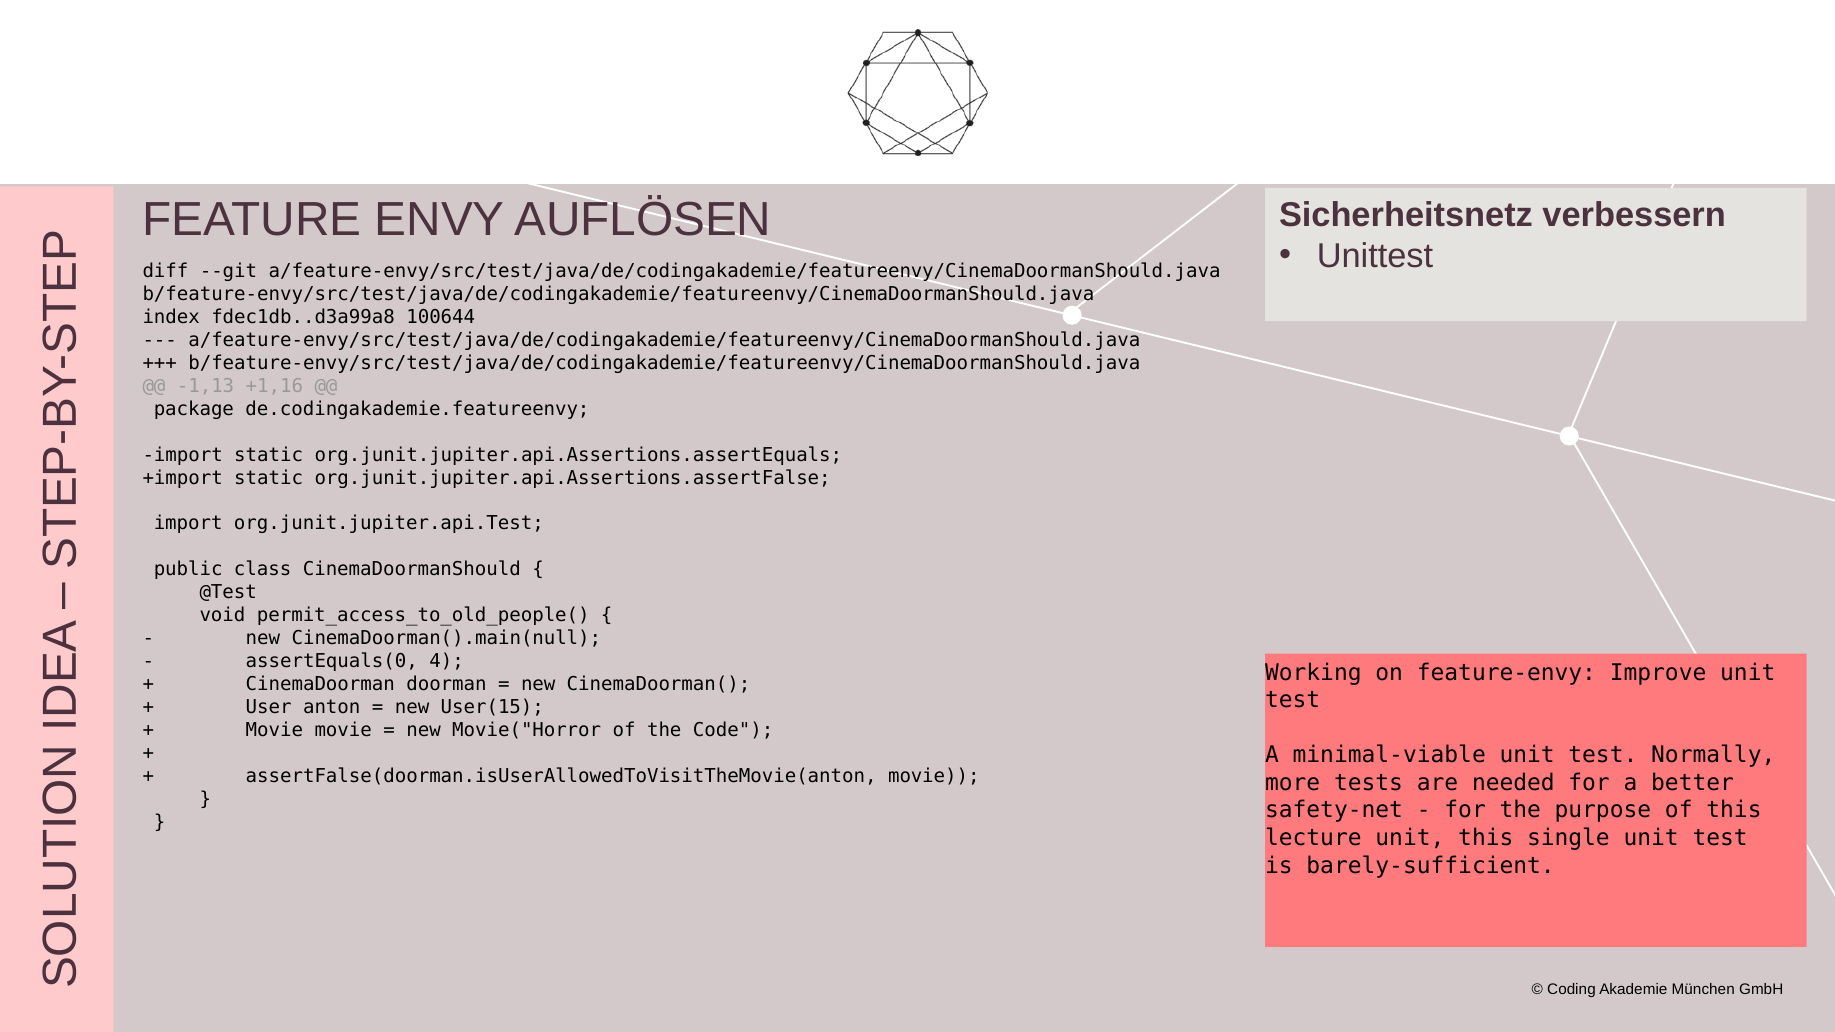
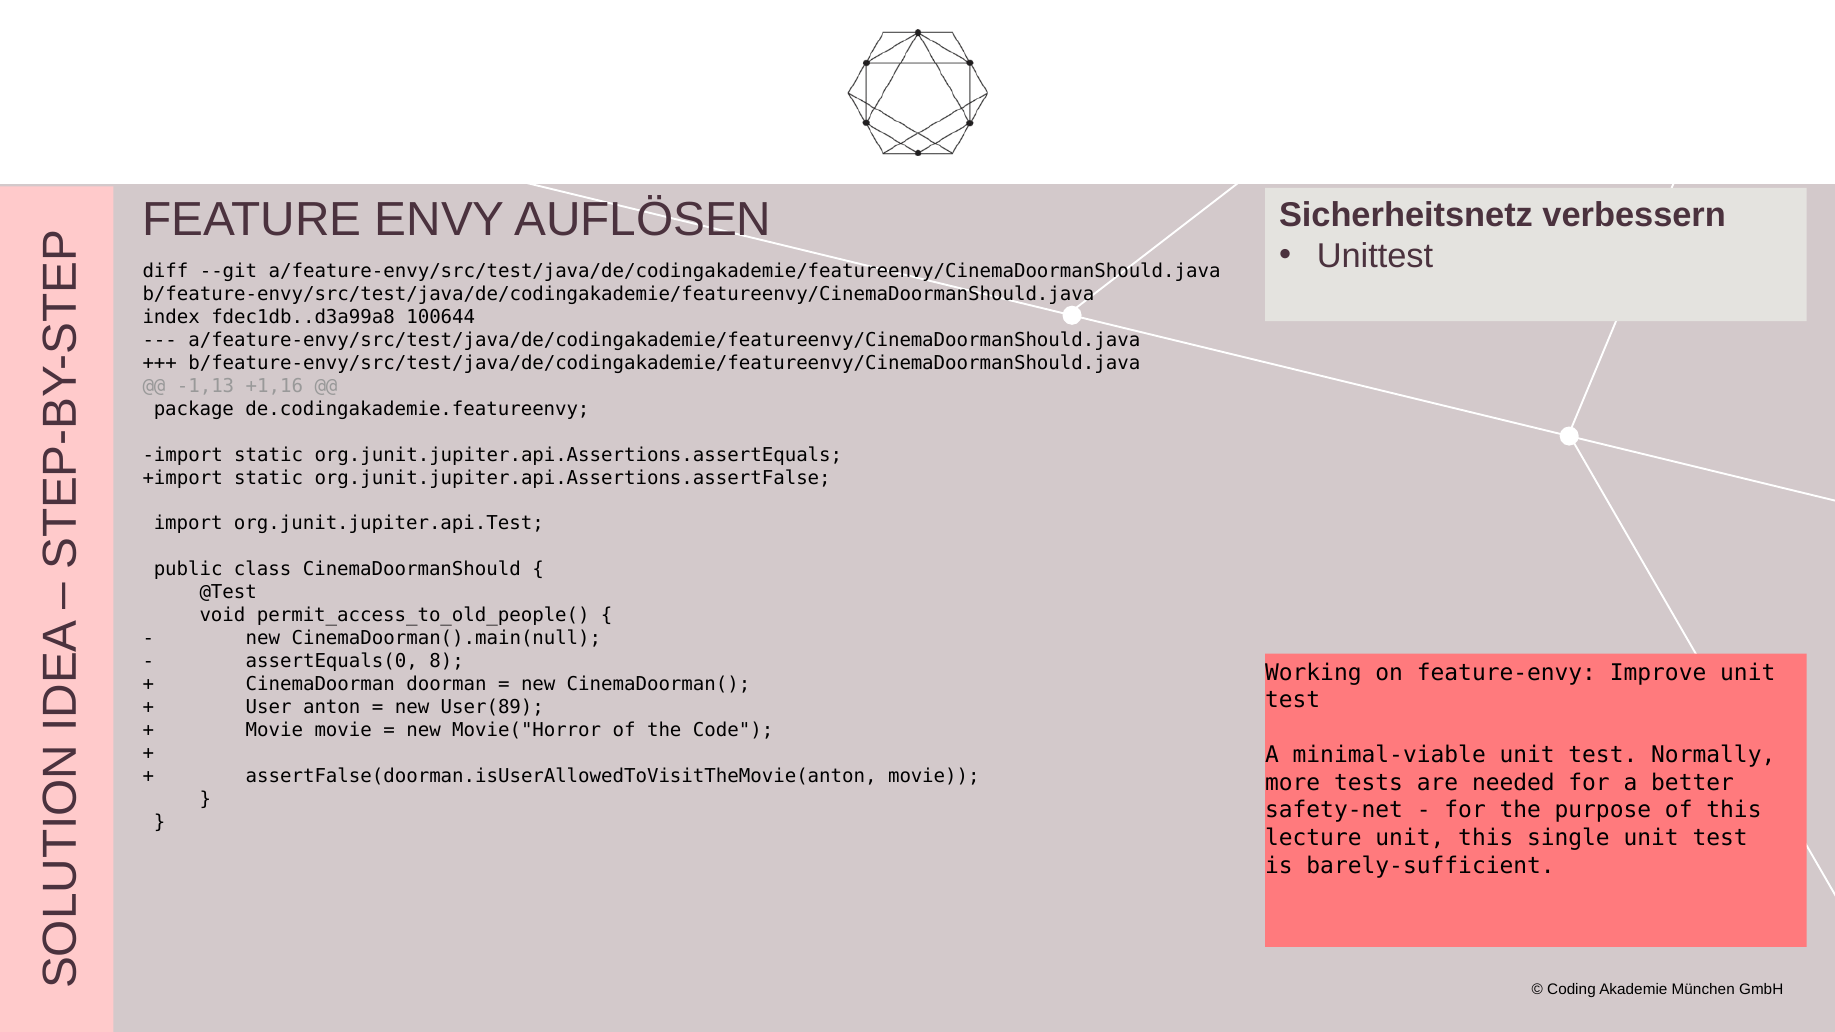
4: 4 -> 8 (447, 662)
User(15: User(15 -> User(89 (492, 707)
